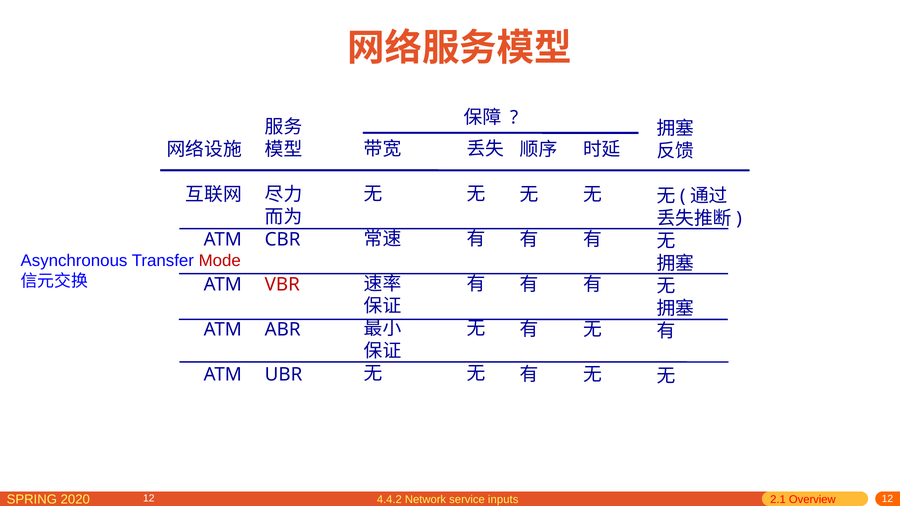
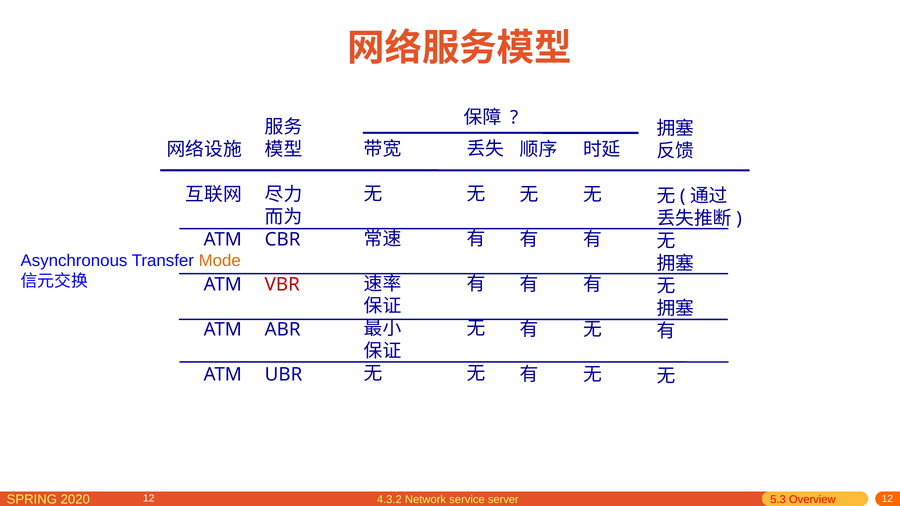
Mode colour: red -> orange (220, 261)
4.4.2: 4.4.2 -> 4.3.2 (389, 500)
inputs: inputs -> server (503, 500)
2.1: 2.1 -> 5.3 (778, 500)
